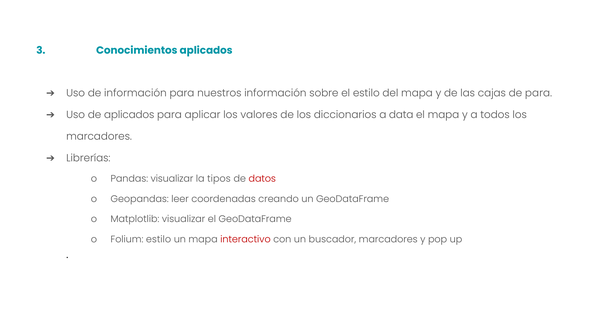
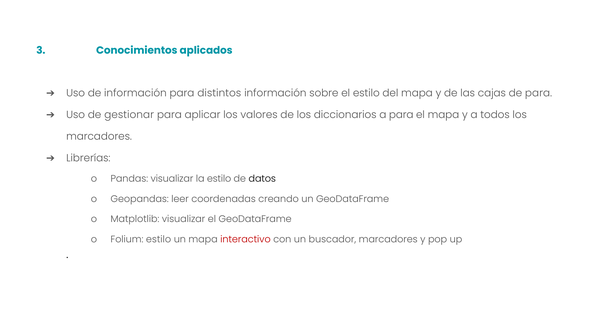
nuestros: nuestros -> distintos (219, 93)
de aplicados: aplicados -> gestionar (129, 115)
a data: data -> para (401, 115)
la tipos: tipos -> estilo (219, 179)
datos colour: red -> black (262, 179)
